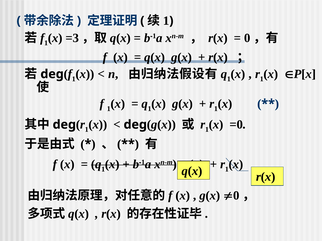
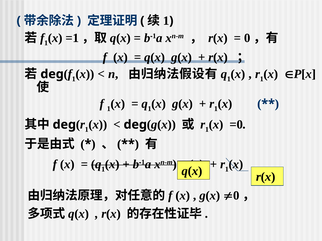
=3: =3 -> =1 (72, 38)
